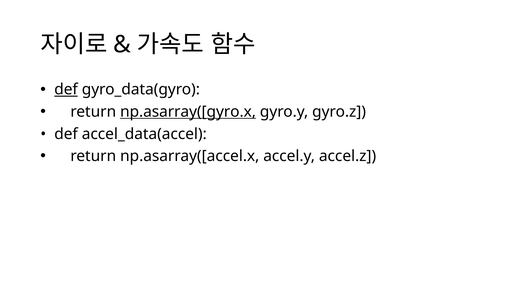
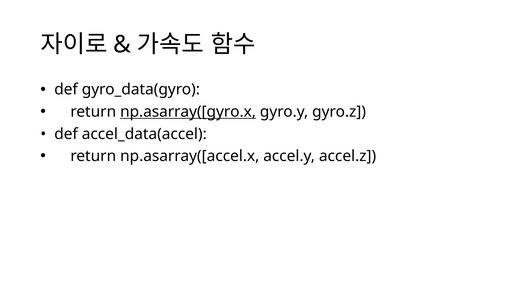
def underline: present -> none (66, 90)
